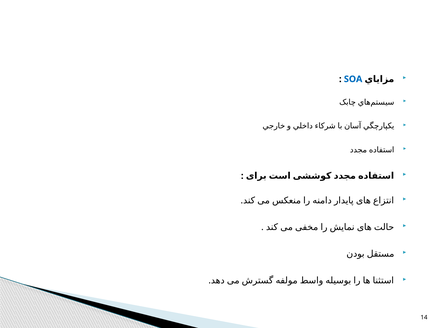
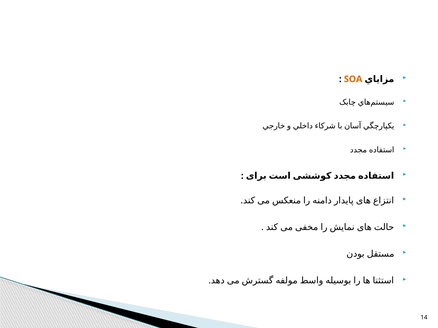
SOA colour: blue -> orange (353, 79)
